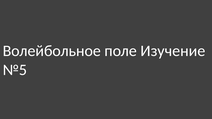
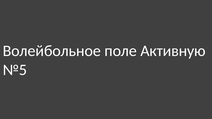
Изучение: Изучение -> Активную (173, 51)
